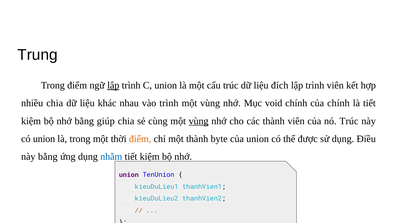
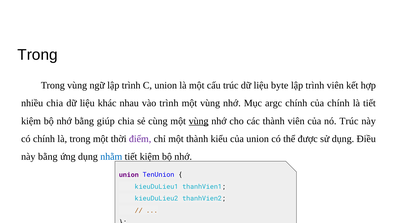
Trung: Trung -> Trong (38, 55)
Trong điểm: điểm -> vùng (77, 85)
lập underline: present -> none (113, 85)
đích: đích -> byte (280, 85)
void: void -> argc (274, 103)
có union: union -> chính (44, 139)
điểm colour: orange -> purple (140, 139)
byte: byte -> kiểu (219, 139)
